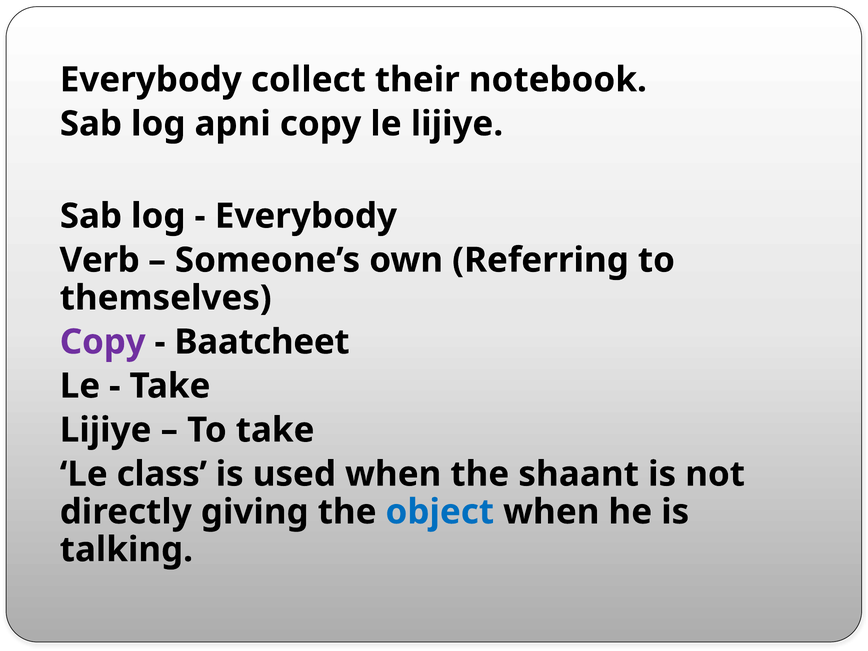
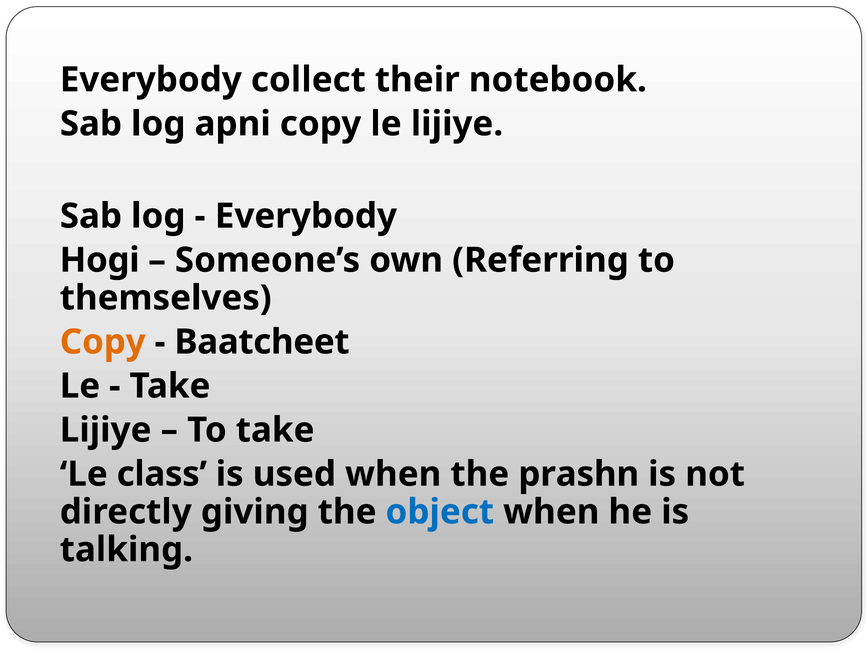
Verb: Verb -> Hogi (100, 260)
Copy colour: purple -> orange (103, 342)
shaant: shaant -> prashn (579, 474)
